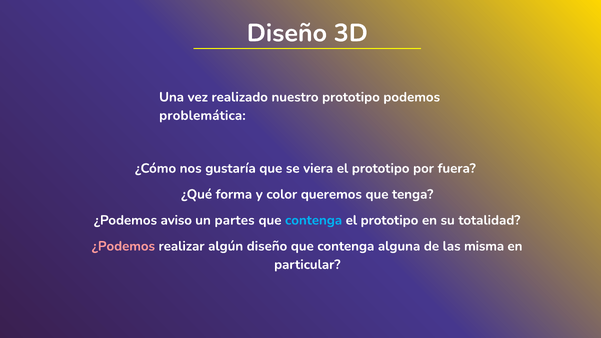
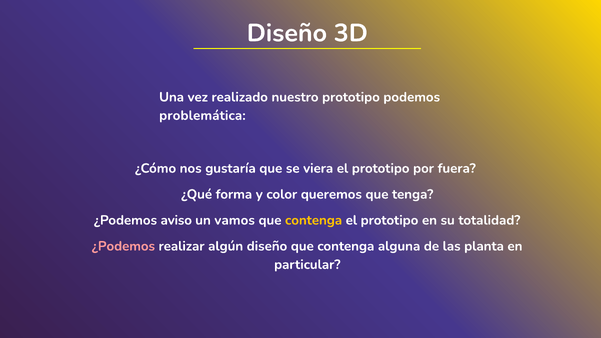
partes: partes -> vamos (235, 220)
contenga colour: light blue -> yellow (314, 220)
misma: misma -> planta (484, 246)
